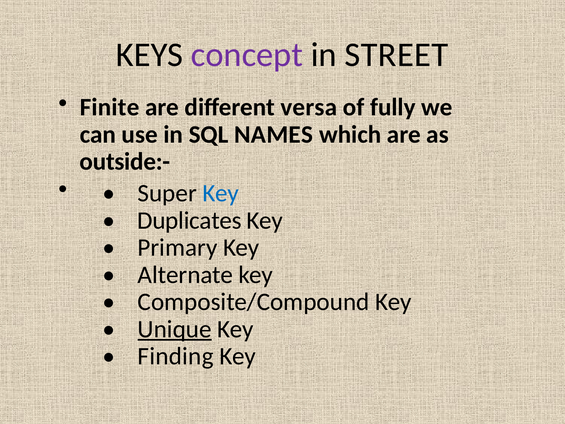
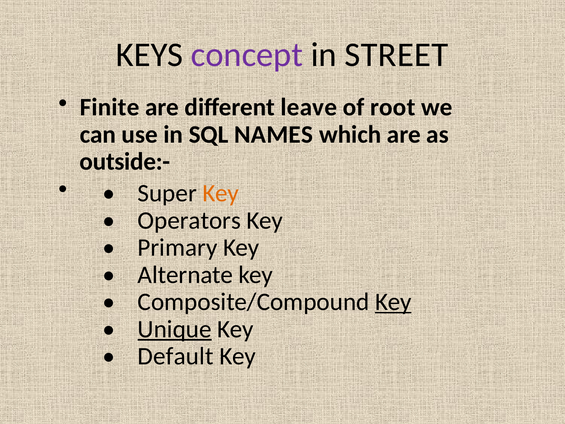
versa: versa -> leave (309, 107)
fully: fully -> root (393, 107)
Key colour: blue -> orange (221, 193)
Duplicates: Duplicates -> Operators (189, 220)
Key underline: none -> present (393, 302)
Finding: Finding -> Default (176, 356)
